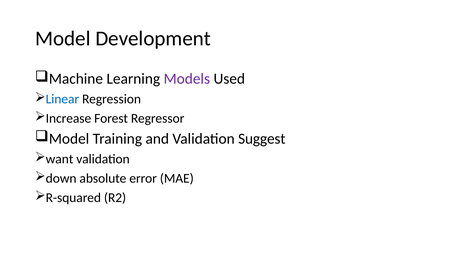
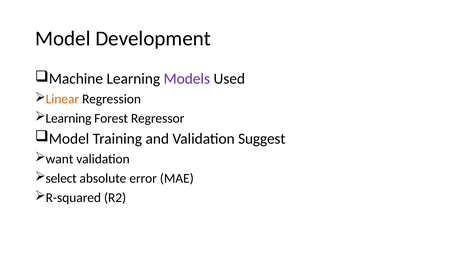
Linear colour: blue -> orange (62, 99)
Increase: Increase -> Learning (68, 118)
down: down -> select (61, 178)
